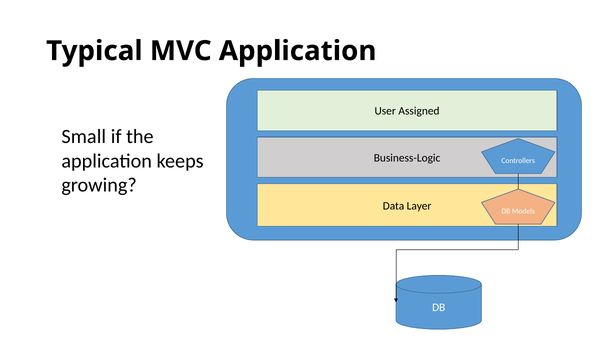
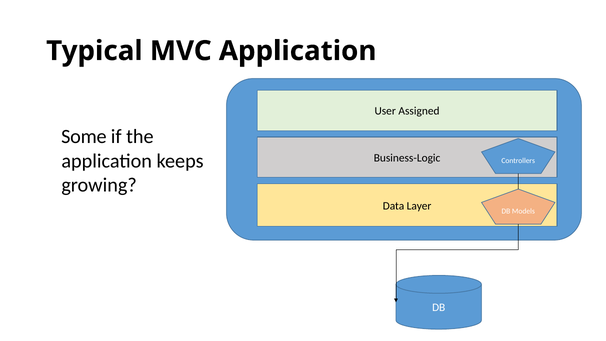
Small: Small -> Some (84, 137)
